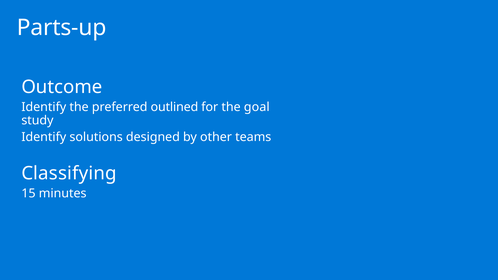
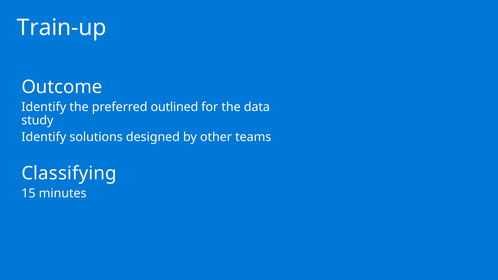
Parts-up: Parts-up -> Train-up (62, 28)
goal: goal -> data (257, 107)
